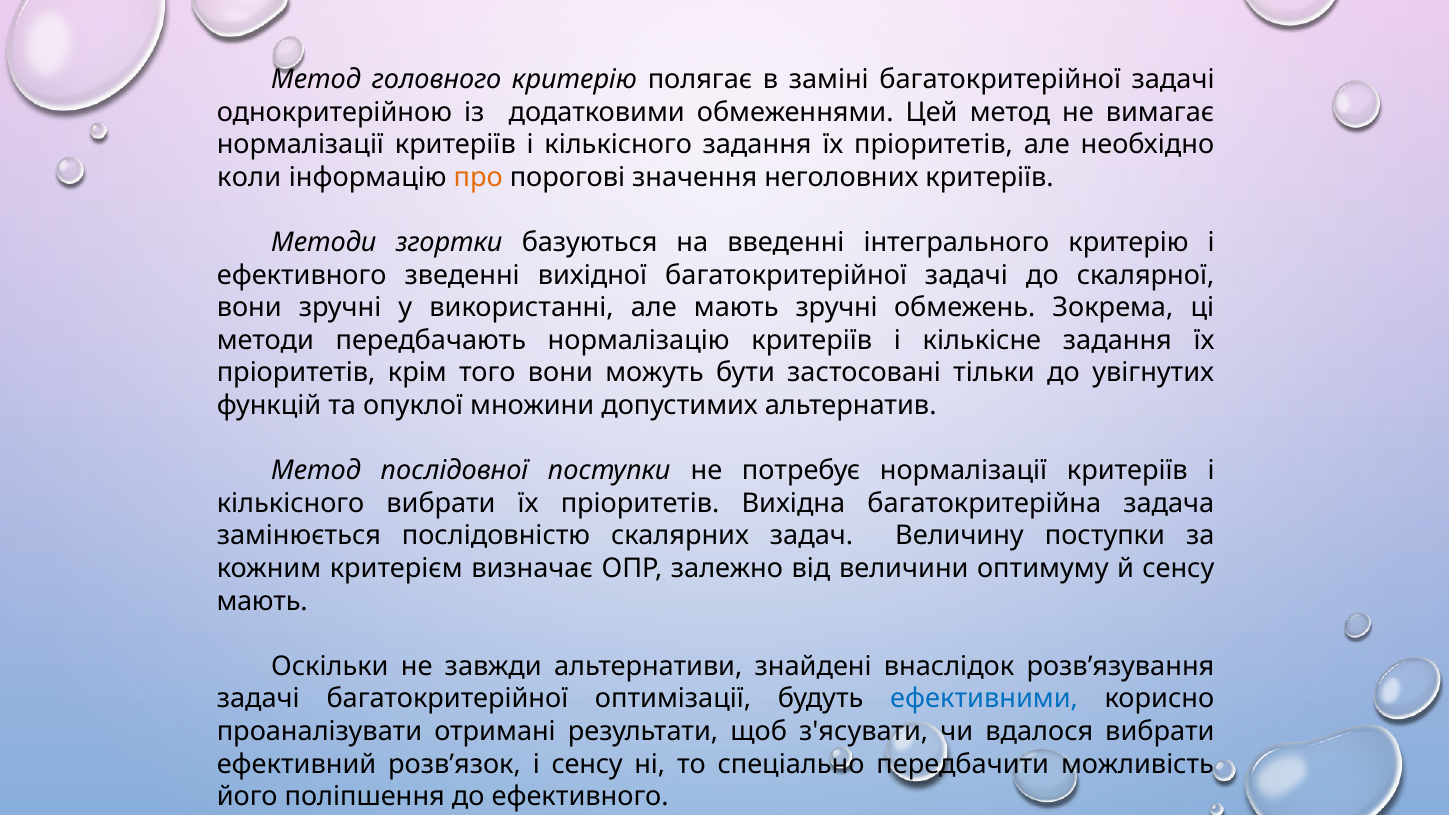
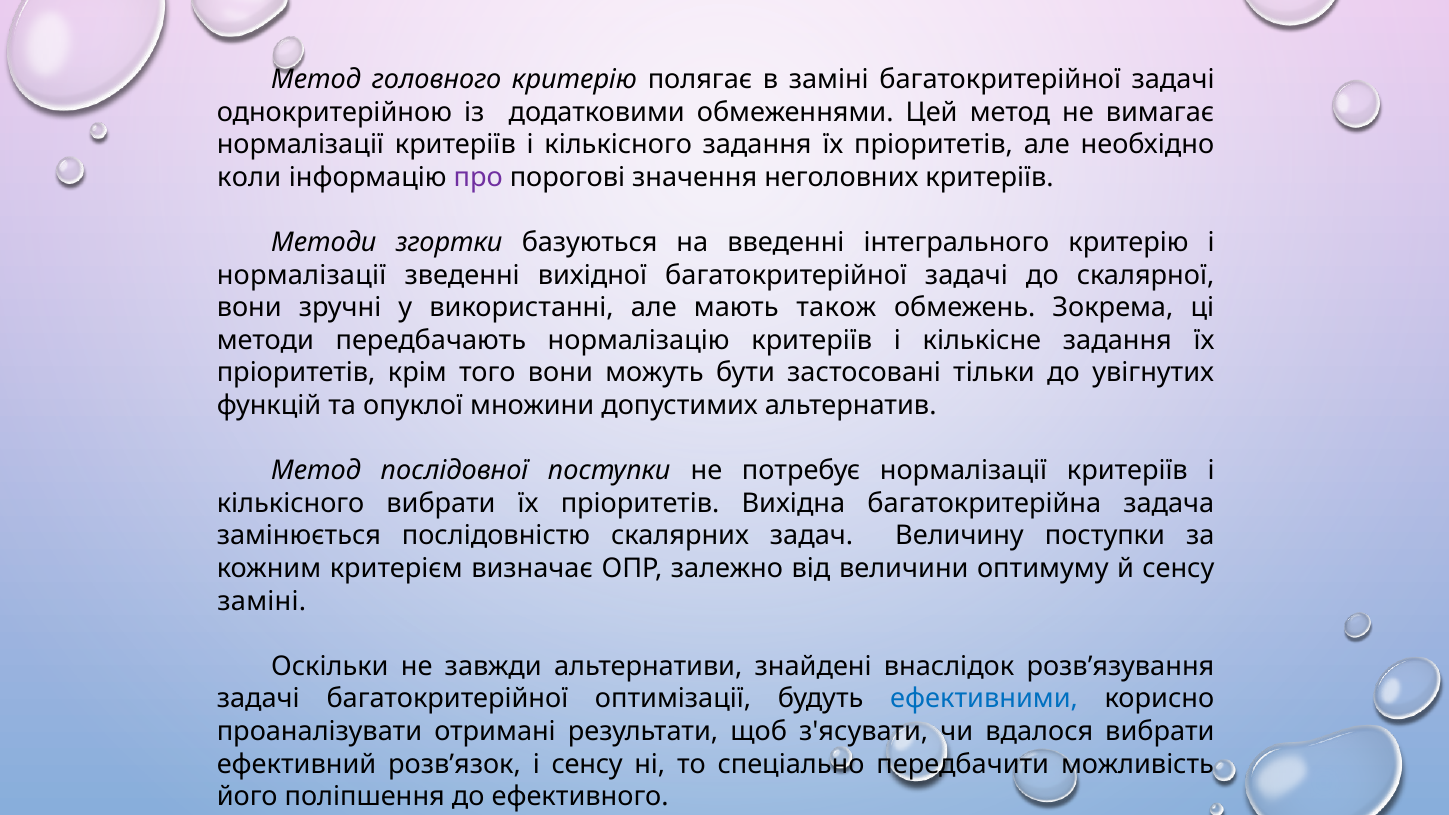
про colour: orange -> purple (478, 177)
ефективного: ефективного -> нормалізації (302, 275)
мають зручні: зручні -> також (836, 308)
мають: мають -> заміні (262, 601)
